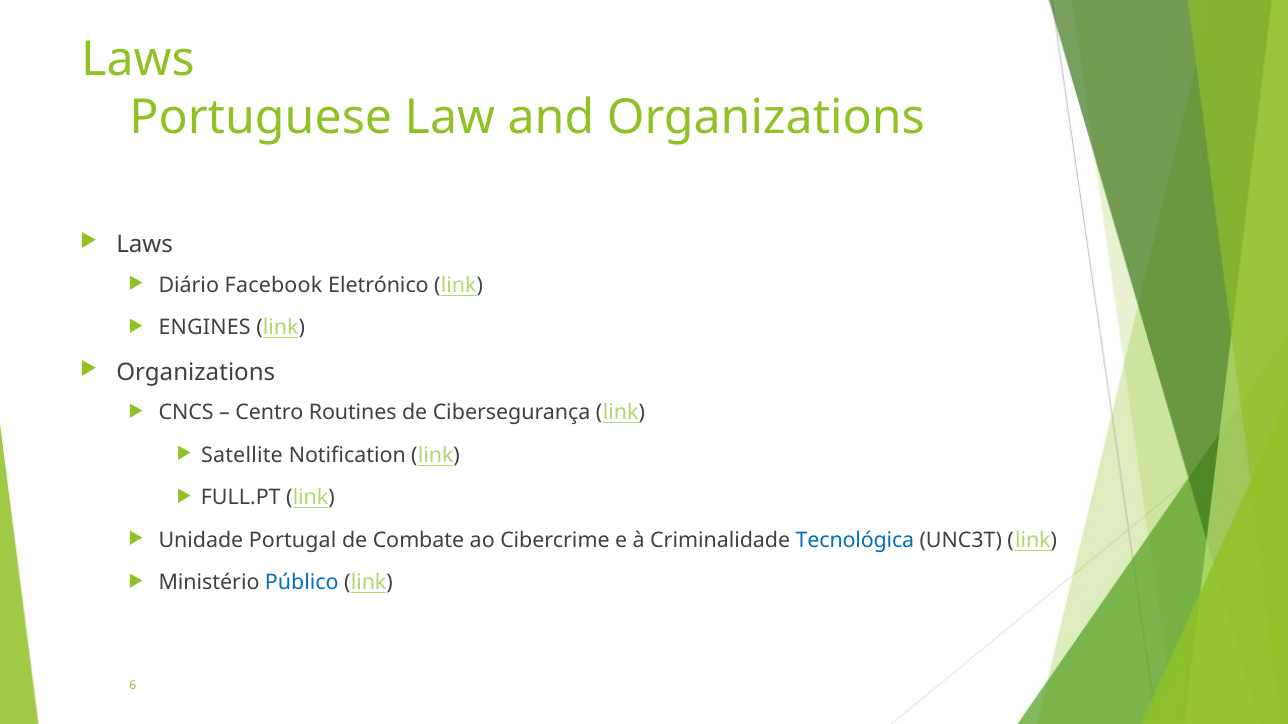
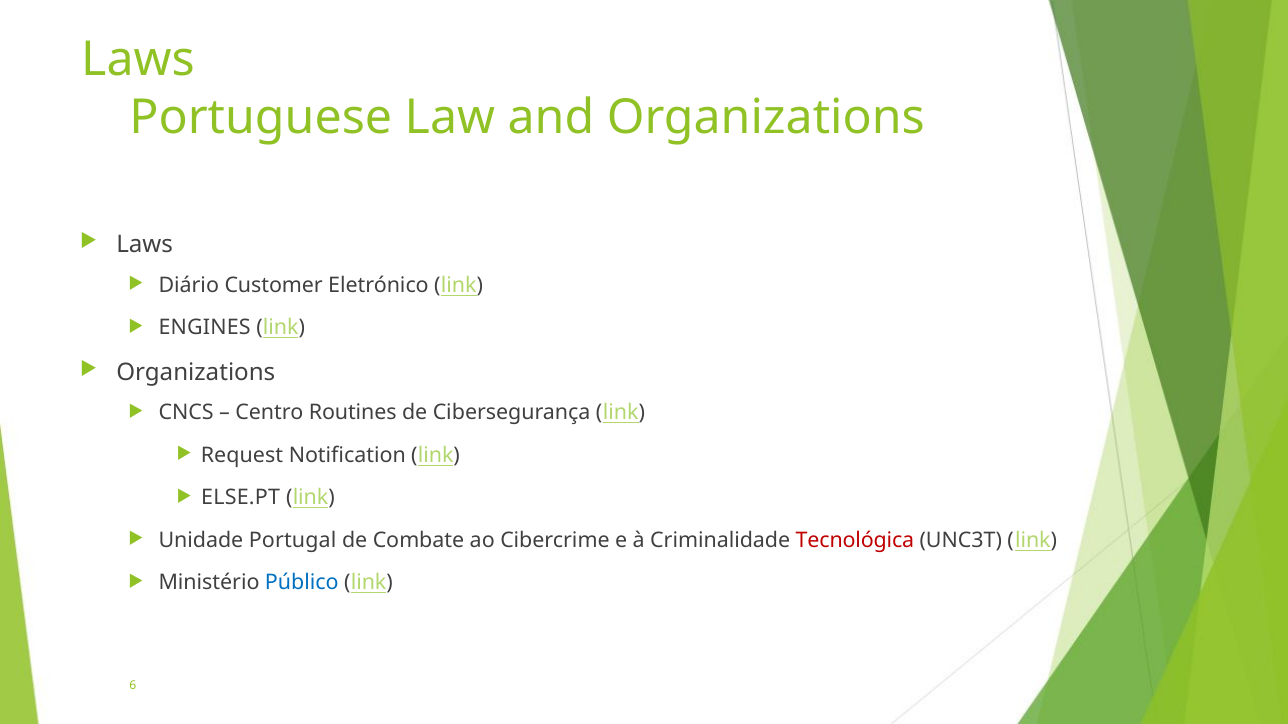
Facebook: Facebook -> Customer (274, 286)
Satellite: Satellite -> Request (242, 456)
FULL.PT: FULL.PT -> ELSE.PT (241, 498)
Tecnológica colour: blue -> red (855, 541)
